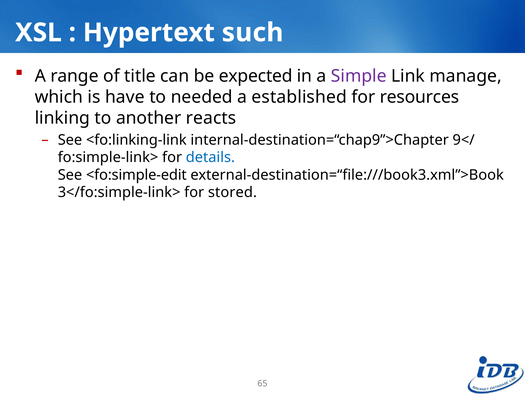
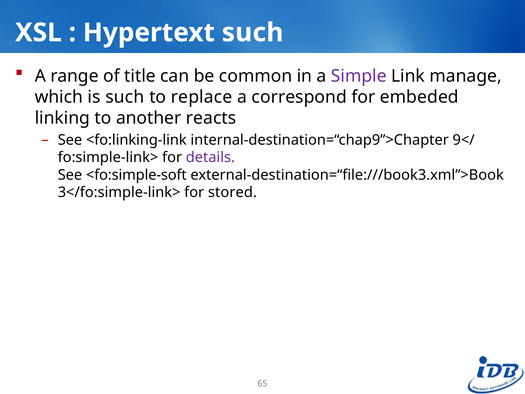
expected: expected -> common (256, 76)
is have: have -> such (125, 97)
needed: needed -> replace (202, 97)
established: established -> correspond (299, 97)
resources: resources -> embeded (419, 97)
details colour: blue -> purple (210, 157)
<fo:simple-edit: <fo:simple-edit -> <fo:simple-soft (136, 175)
